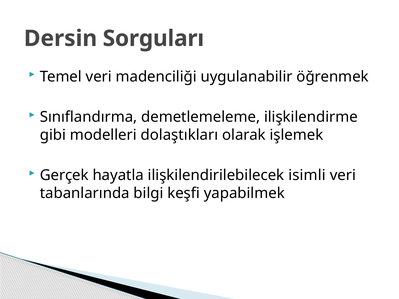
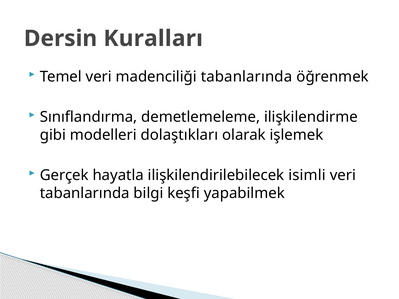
Sorguları: Sorguları -> Kuralları (153, 38)
madenciliği uygulanabilir: uygulanabilir -> tabanlarında (247, 77)
